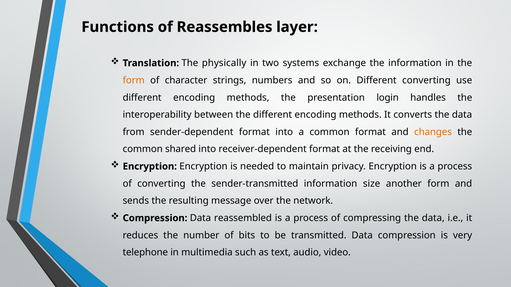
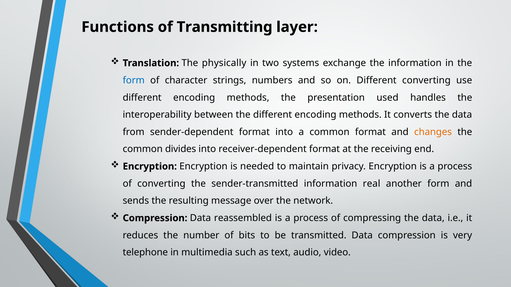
Reassembles: Reassembles -> Transmitting (225, 27)
form colour: orange -> blue (134, 80)
login: login -> used (388, 98)
shared: shared -> divides (181, 149)
size: size -> real (372, 184)
